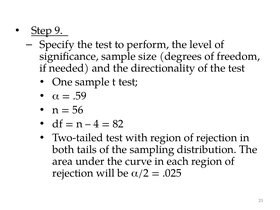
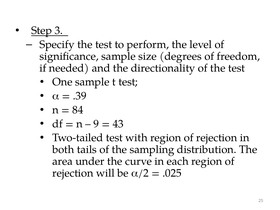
9: 9 -> 3 (59, 31)
.59: .59 -> .39 (80, 96)
56: 56 -> 84 (78, 110)
4: 4 -> 9 (96, 124)
82: 82 -> 43 (118, 124)
